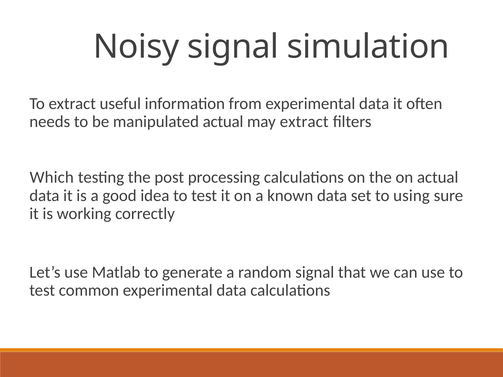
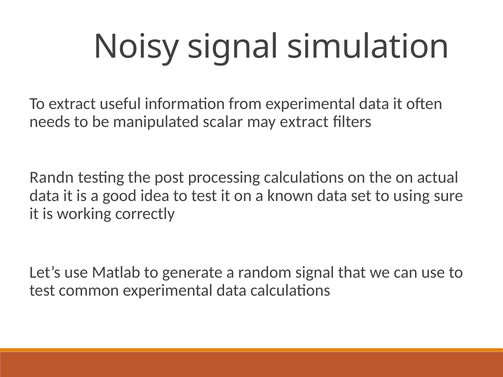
manipulated actual: actual -> scalar (223, 122)
Which: Which -> Randn (52, 178)
